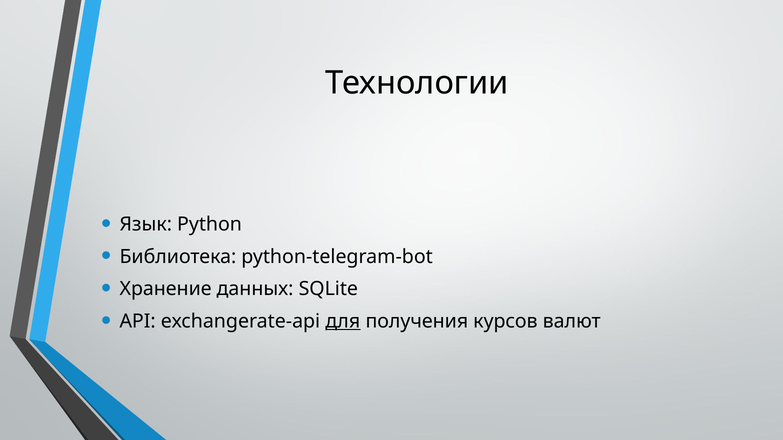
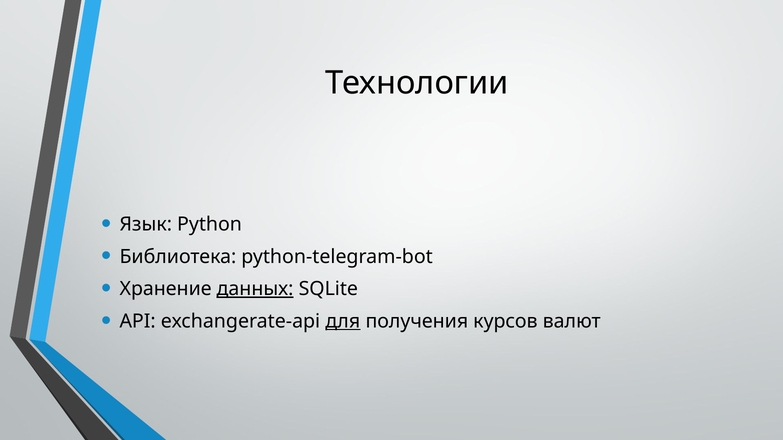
данных underline: none -> present (255, 289)
